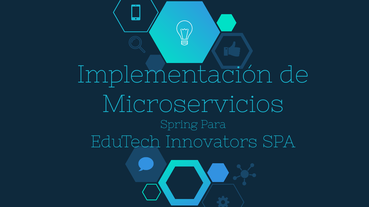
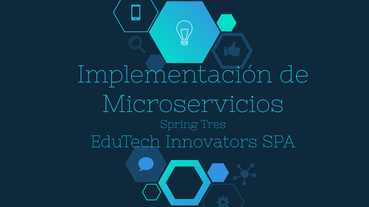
Para: Para -> Tres (213, 125)
